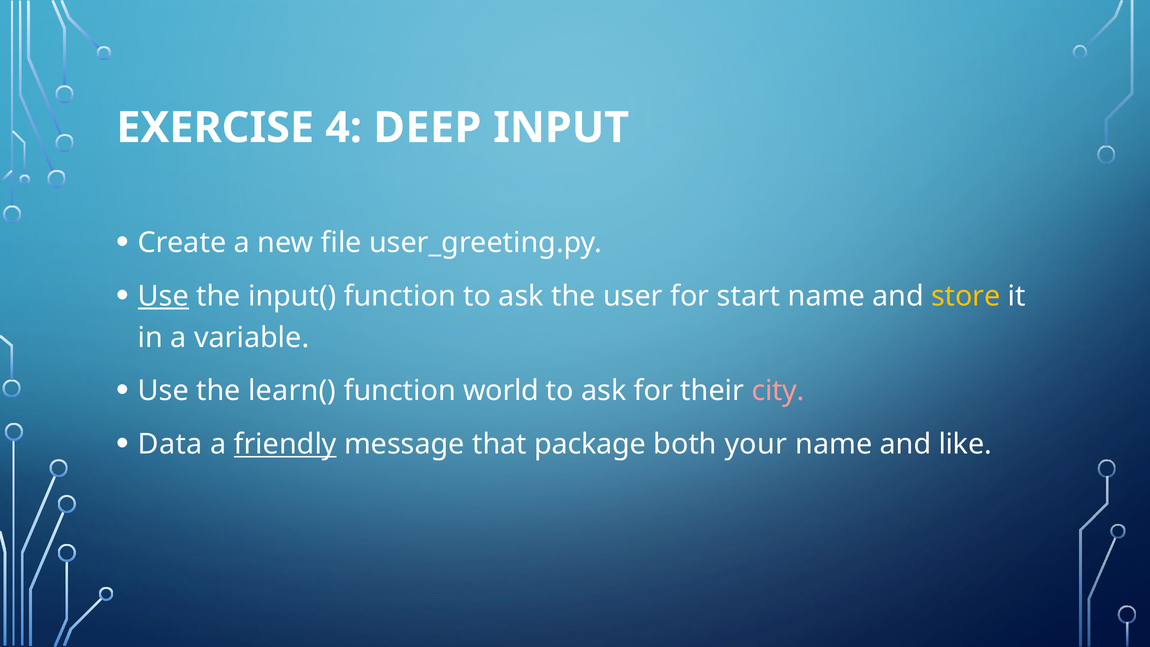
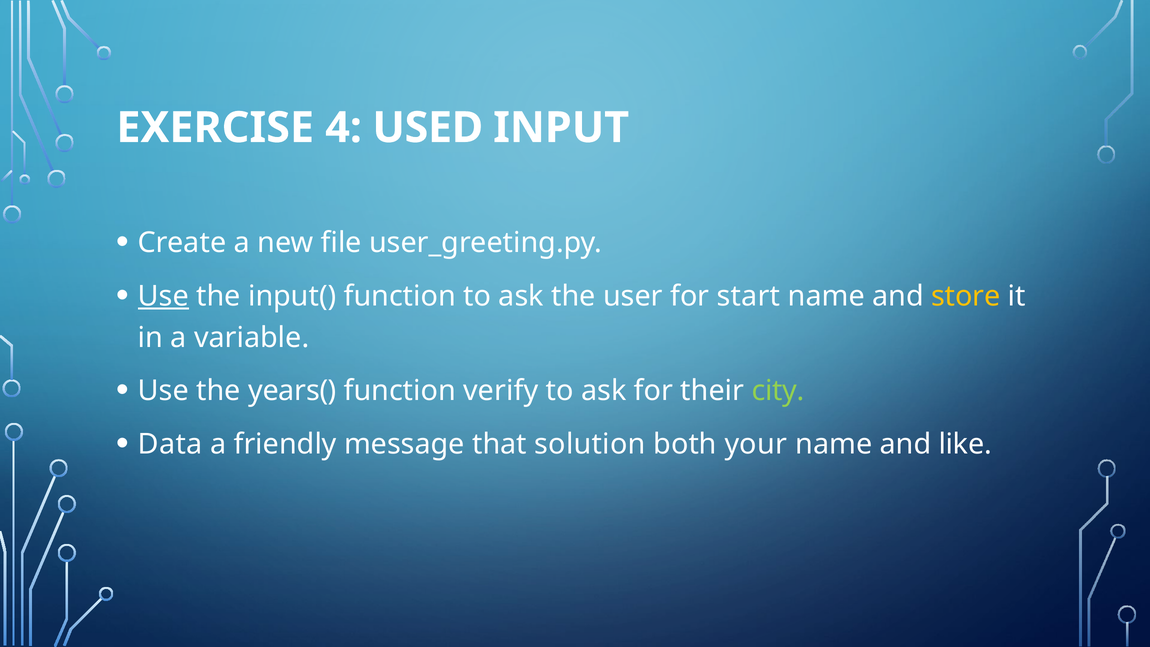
DEEP: DEEP -> USED (428, 128)
learn(: learn( -> years( (292, 391)
world: world -> verify (501, 391)
city colour: pink -> light green (778, 391)
friendly underline: present -> none (285, 444)
package: package -> solution (590, 444)
